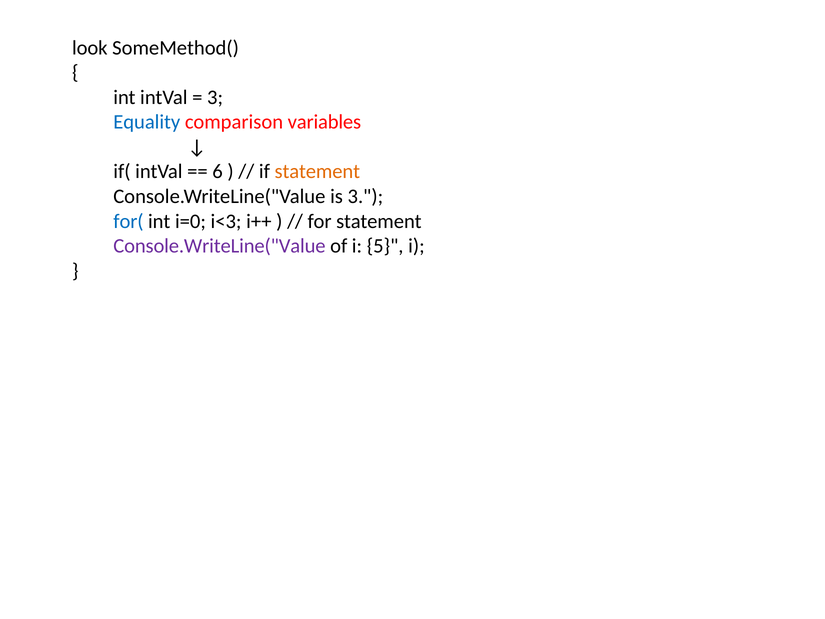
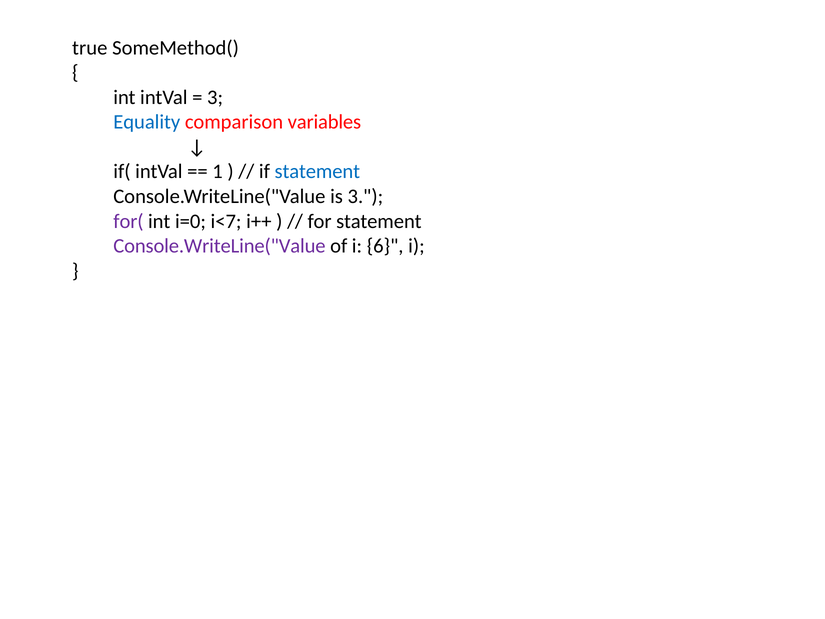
look: look -> true (90, 48)
6: 6 -> 1 (218, 172)
statement colour: orange -> blue (317, 172)
for( colour: blue -> purple (128, 221)
i<3: i<3 -> i<7 (226, 221)
5: 5 -> 6 (385, 246)
